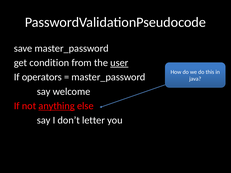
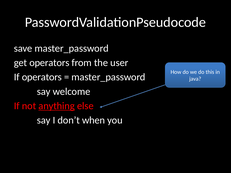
get condition: condition -> operators (49, 63)
user underline: present -> none (119, 63)
letter: letter -> when (94, 120)
